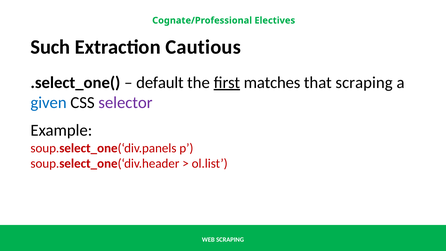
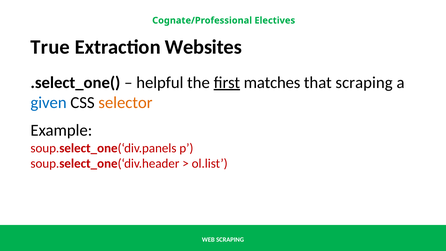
Such: Such -> True (50, 47)
Cautious: Cautious -> Websites (203, 47)
default: default -> helpful (160, 82)
selector colour: purple -> orange (125, 103)
